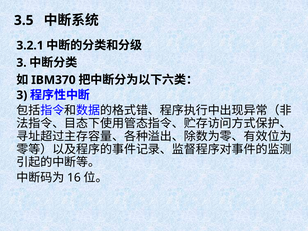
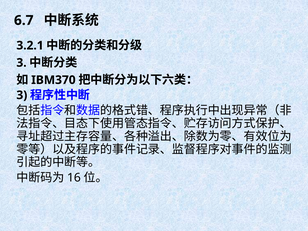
3.5: 3.5 -> 6.7 (24, 20)
